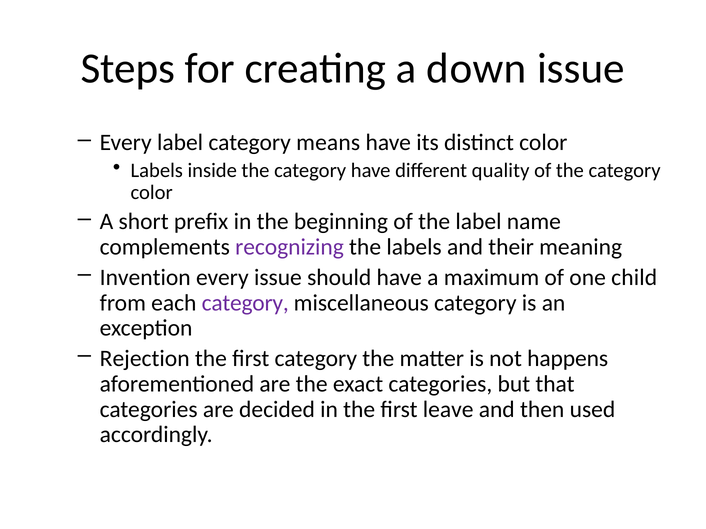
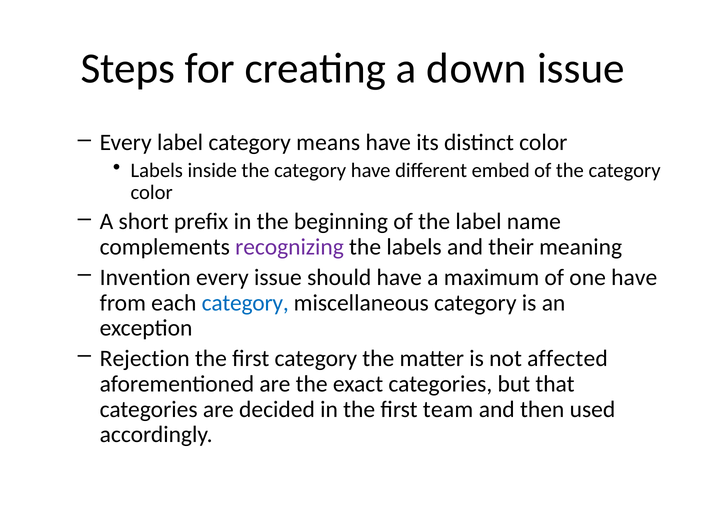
quality: quality -> embed (501, 171)
one child: child -> have (634, 278)
category colour: purple -> blue (245, 303)
happens: happens -> affected (567, 359)
leave: leave -> team (448, 410)
